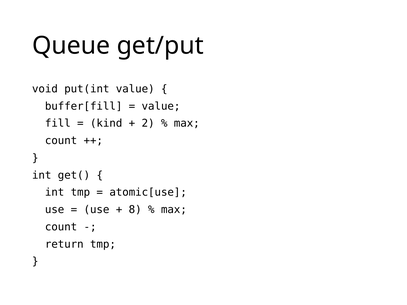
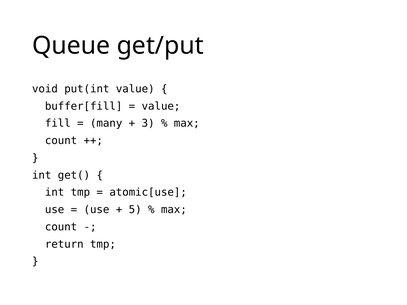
kind: kind -> many (106, 124)
2: 2 -> 3 (148, 124)
8: 8 -> 5 (135, 210)
